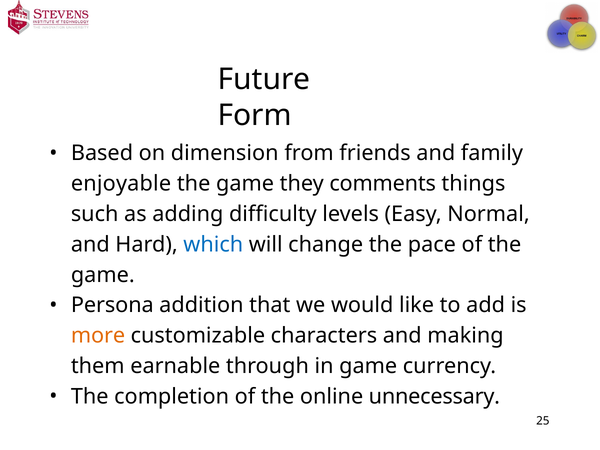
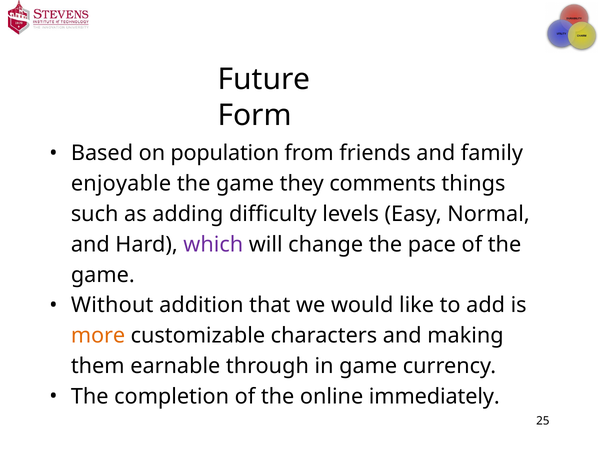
dimension: dimension -> population (225, 153)
which colour: blue -> purple (213, 245)
Persona: Persona -> Without (112, 305)
unnecessary: unnecessary -> immediately (434, 397)
